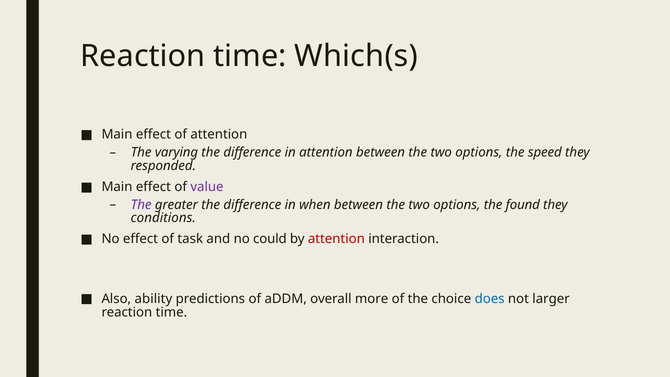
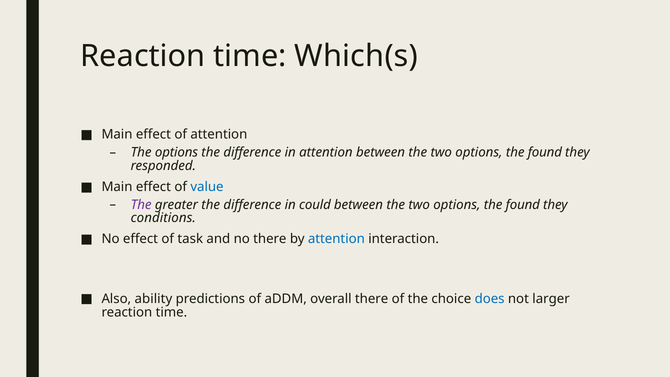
The varying: varying -> options (176, 152)
speed: speed -> found (545, 152)
value colour: purple -> blue (207, 187)
when: when -> could (315, 205)
no could: could -> there (270, 239)
attention colour: red -> blue (336, 239)
overall more: more -> there (372, 299)
